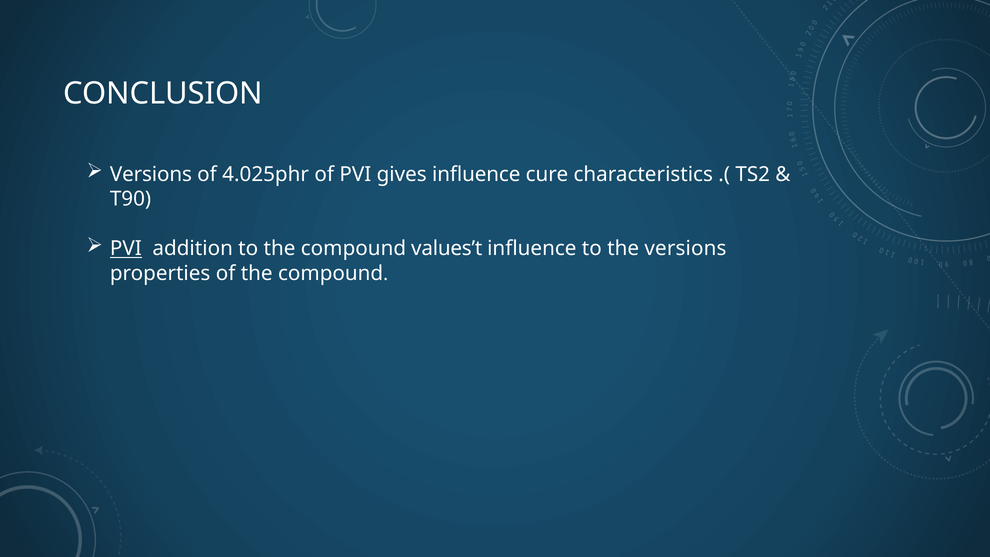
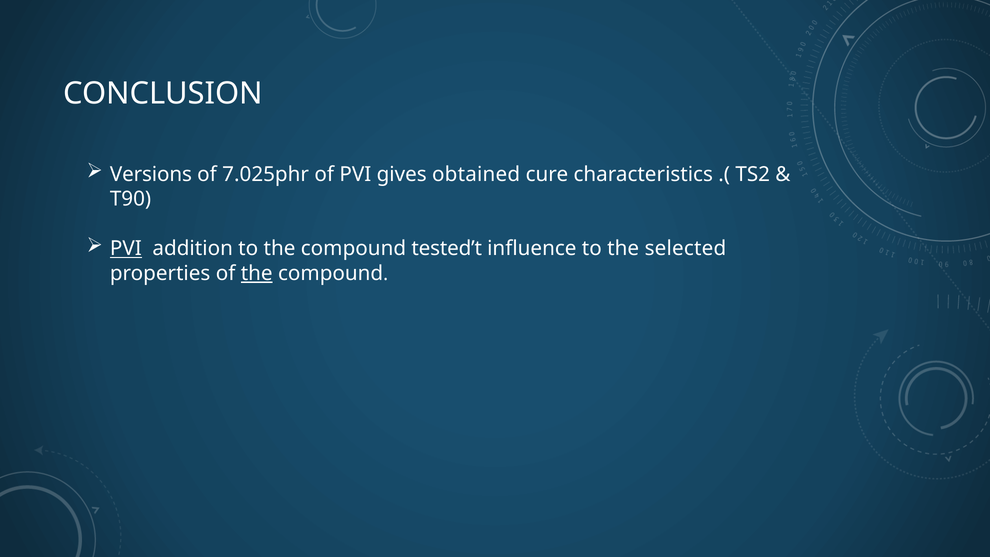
4.025phr: 4.025phr -> 7.025phr (266, 174)
gives influence: influence -> obtained (476, 174)
values’t: values’t -> tested’t (447, 249)
the versions: versions -> selected (685, 249)
the underline: none -> present (257, 273)
